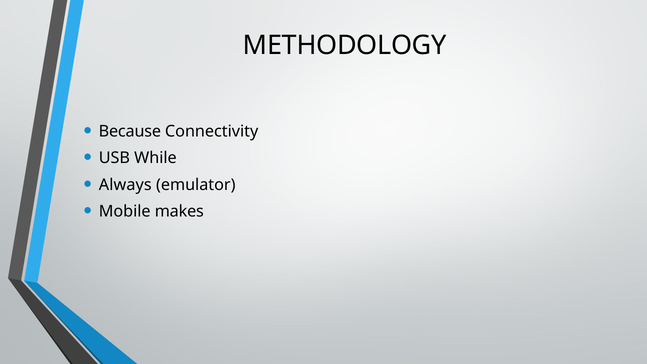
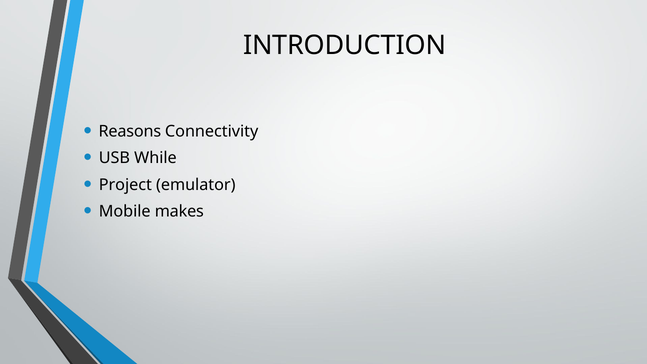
METHODOLOGY: METHODOLOGY -> INTRODUCTION (345, 45)
Because: Because -> Reasons (130, 131)
Always: Always -> Project (125, 185)
